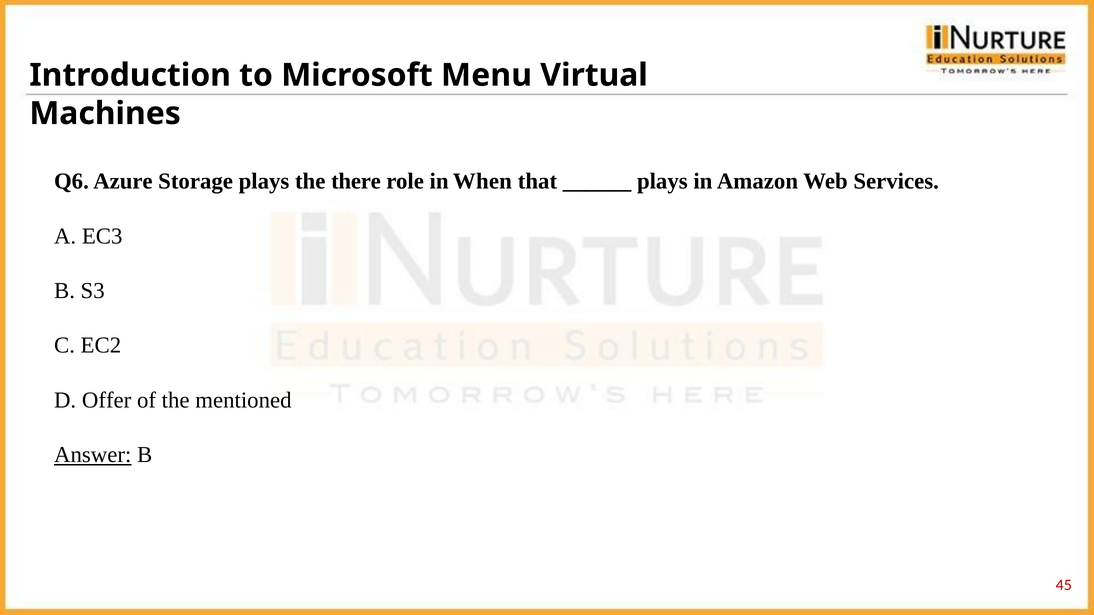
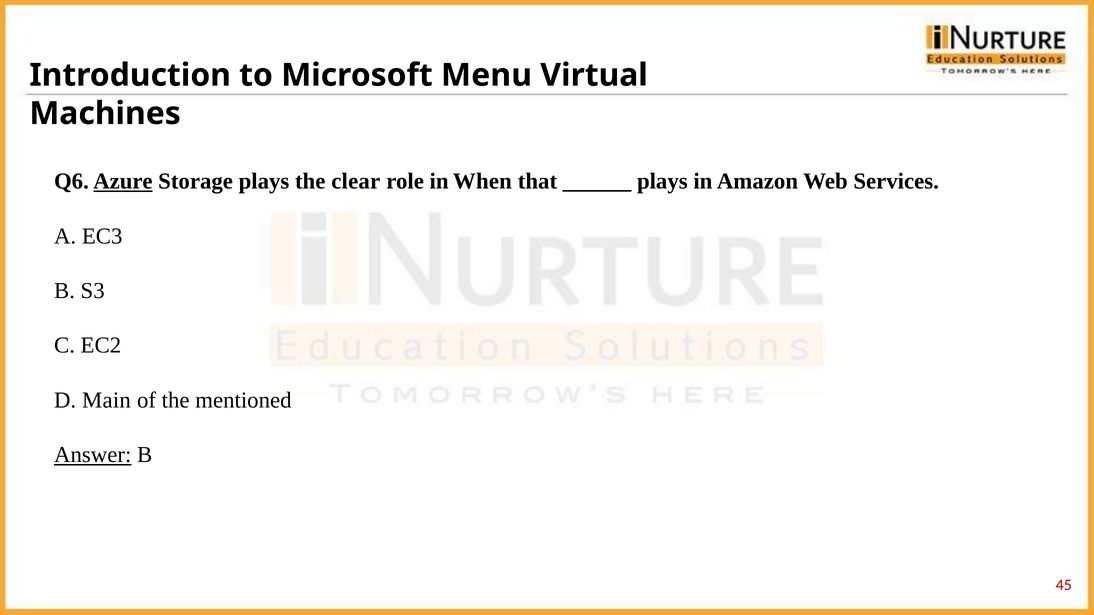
Azure underline: none -> present (123, 181)
there: there -> clear (356, 181)
Offer: Offer -> Main (107, 400)
